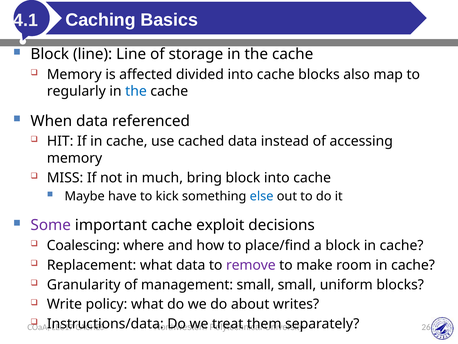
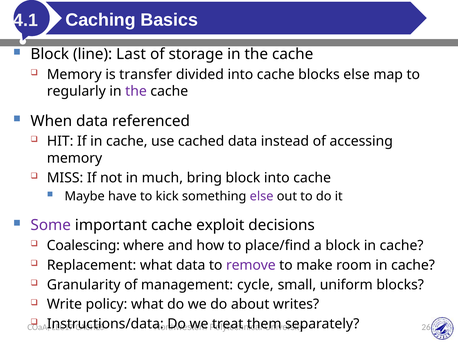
line Line: Line -> Last (131, 54)
affected: affected -> transfer (146, 74)
blocks also: also -> else (357, 74)
the colour: blue -> purple (136, 91)
else colour: blue -> purple (262, 196)
management small: small -> cycle (255, 284)
